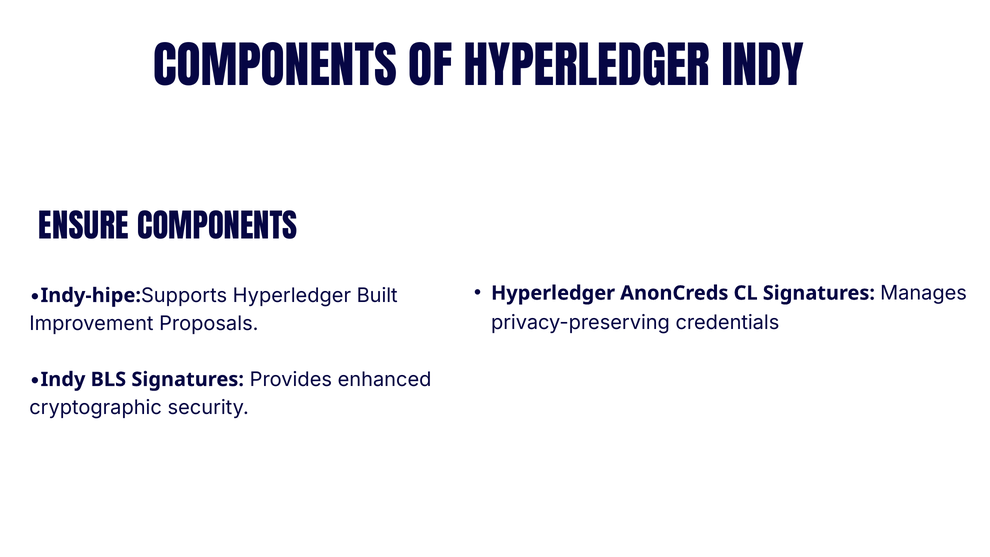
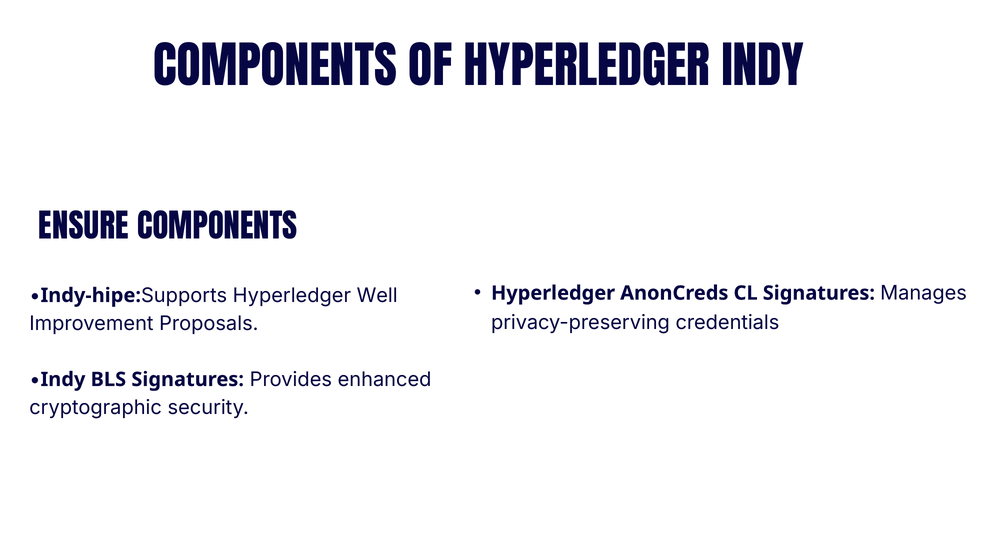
Built: Built -> Well (377, 295)
